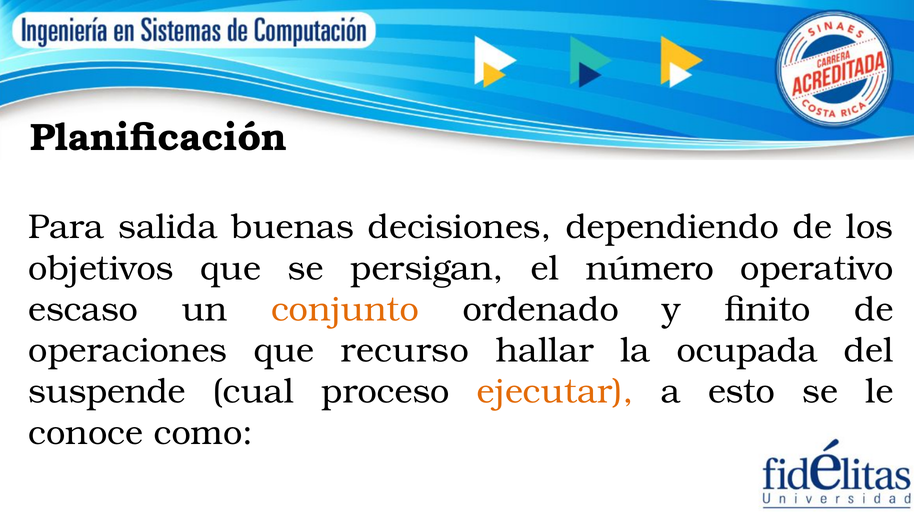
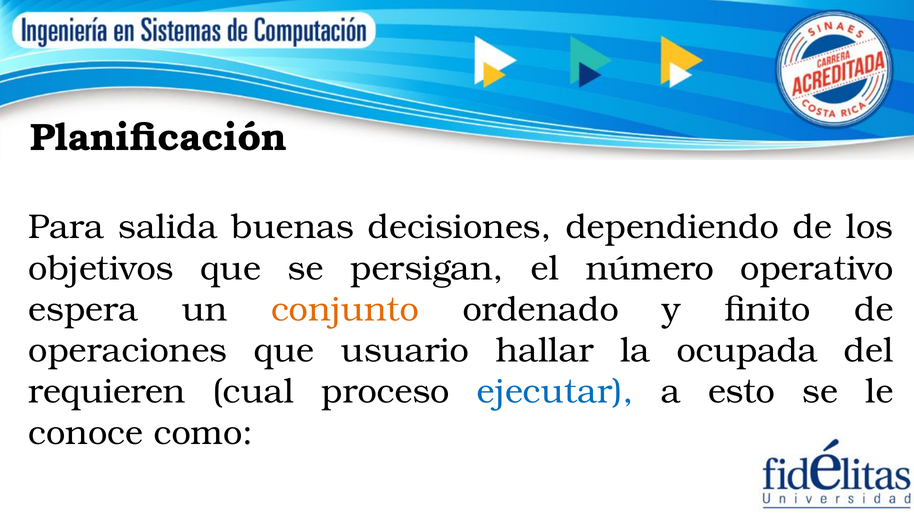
escaso: escaso -> espera (83, 309)
recurso: recurso -> usuario (405, 351)
suspende: suspende -> requieren (107, 392)
ejecutar colour: orange -> blue (555, 392)
